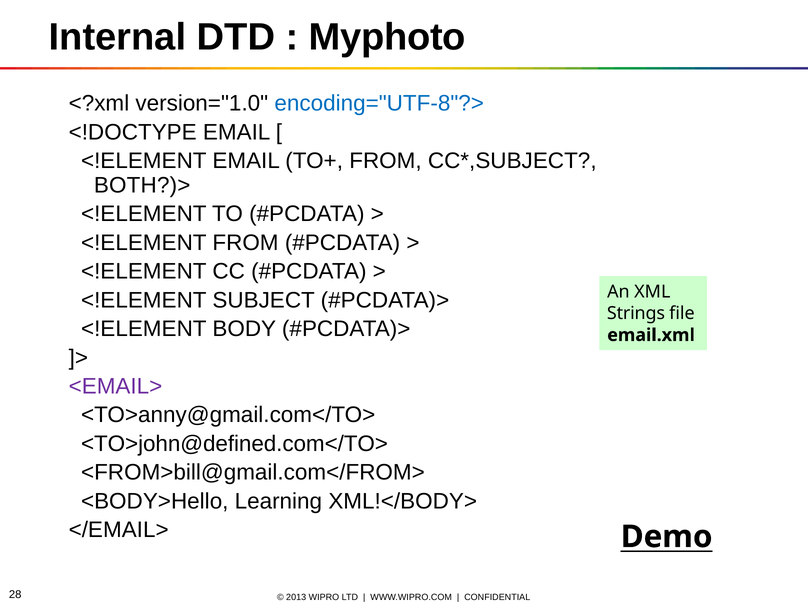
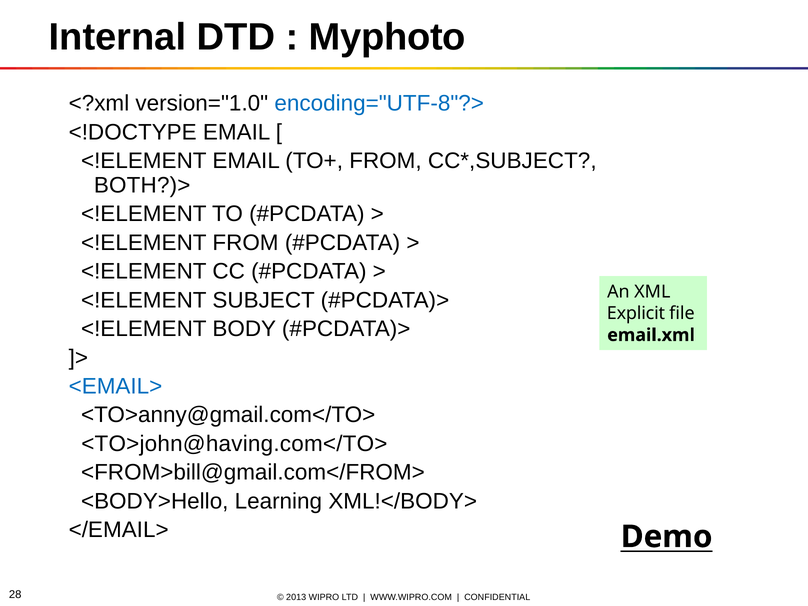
Strings: Strings -> Explicit (636, 314)
<EMAIL> colour: purple -> blue (115, 386)
<TO>john@defined.com</TO>: <TO>john@defined.com</TO> -> <TO>john@having.com</TO> (234, 444)
